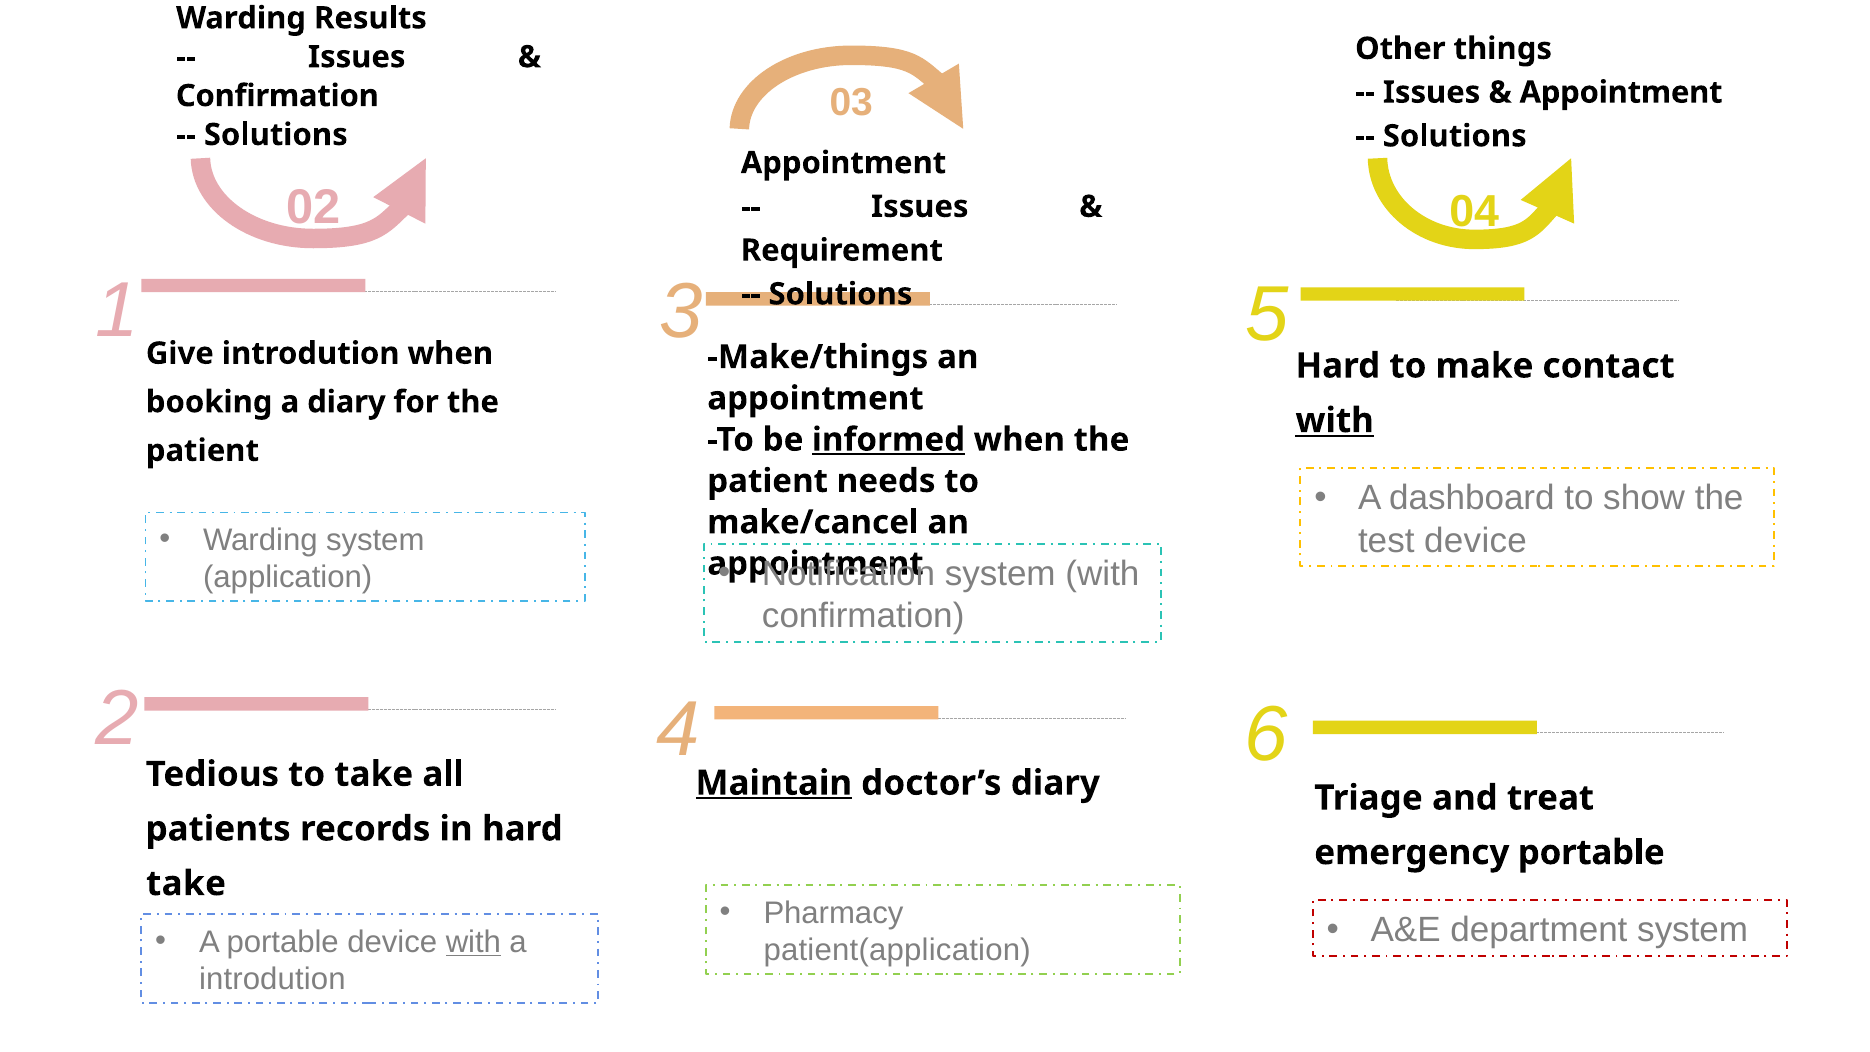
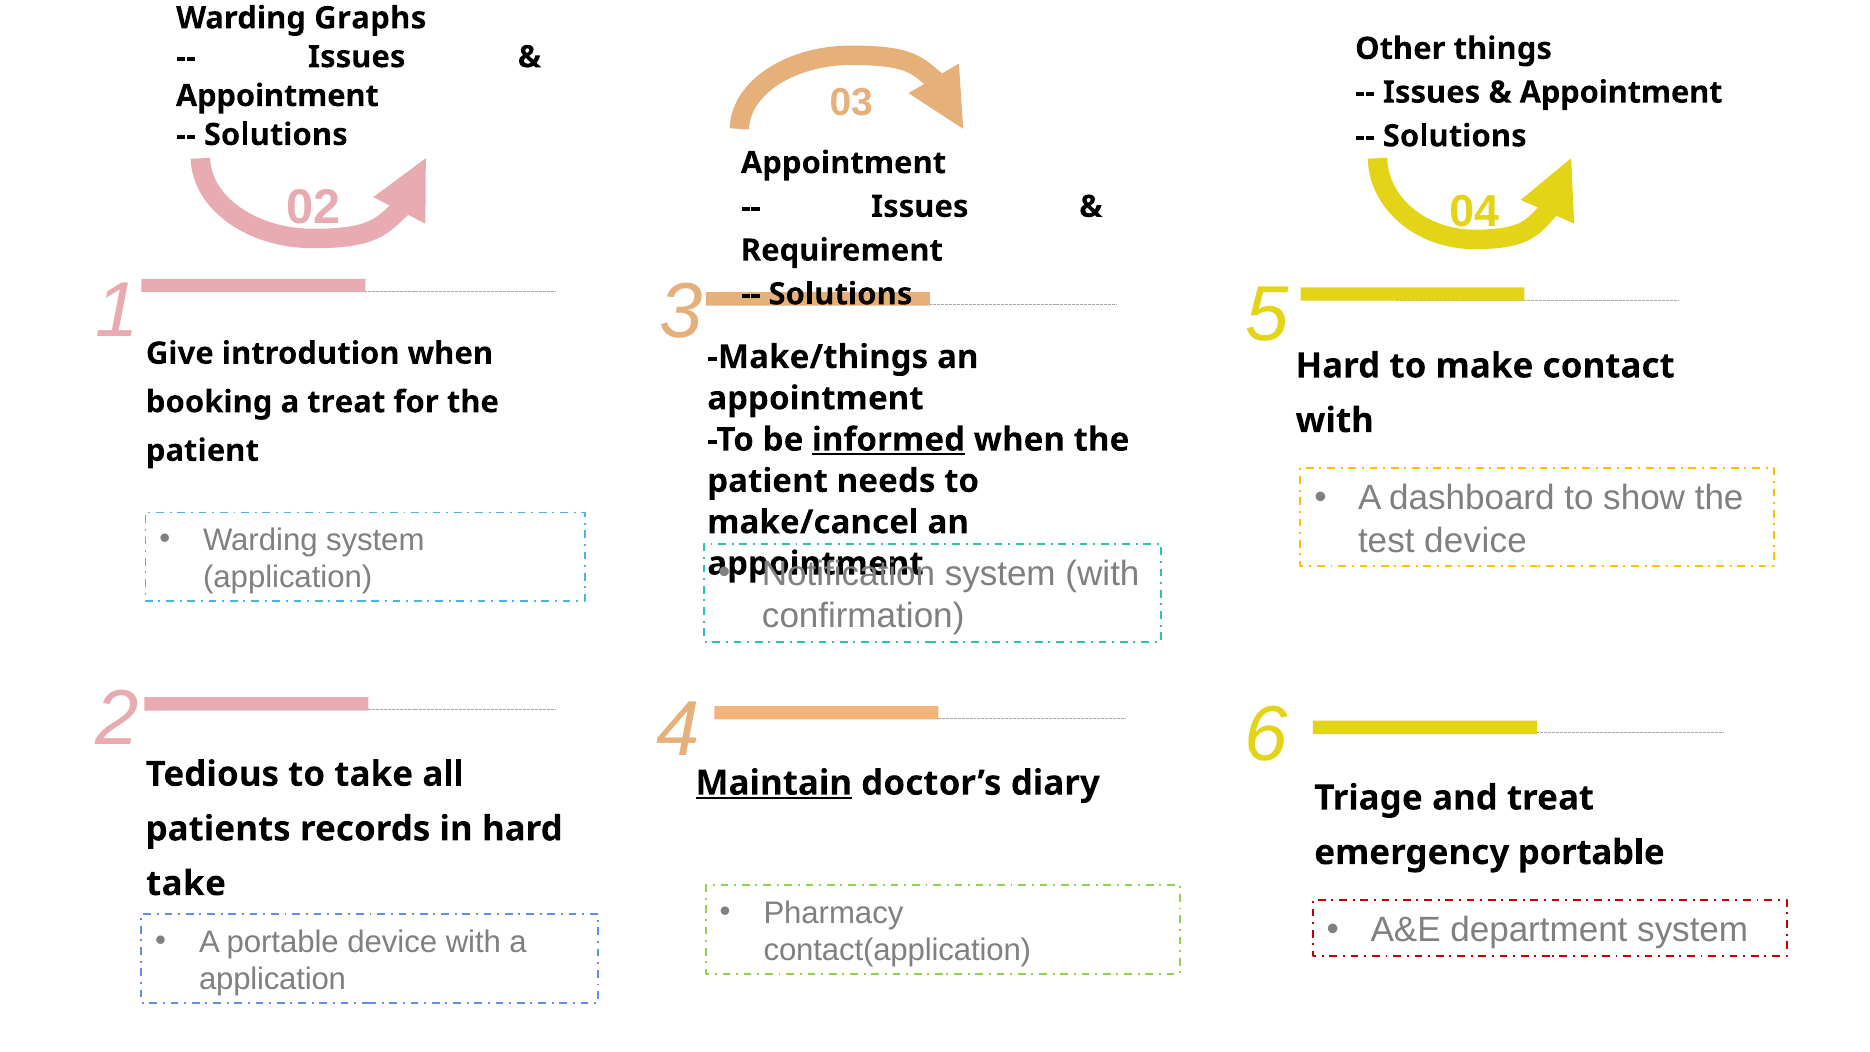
Results: Results -> Graphs (370, 18)
Confirmation: Confirmation -> Appointment (277, 96)
a diary: diary -> treat (346, 402)
with underline: present -> none (1335, 421)
with underline: present -> none (473, 942)
patient(application: patient(application -> contact(application (897, 950)
introdution: introdution -> application (273, 979)
